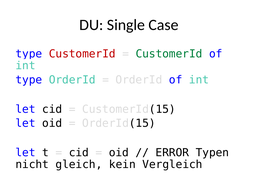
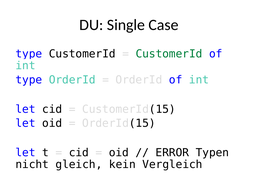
CustomerId colour: red -> black (82, 54)
